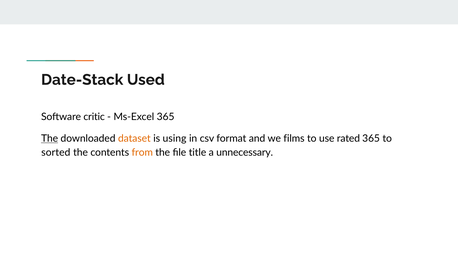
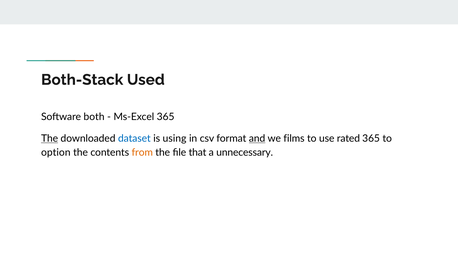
Date-Stack: Date-Stack -> Both-Stack (82, 80)
critic: critic -> both (94, 117)
dataset colour: orange -> blue (134, 139)
and underline: none -> present (257, 139)
sorted: sorted -> option (56, 153)
title: title -> that (198, 153)
